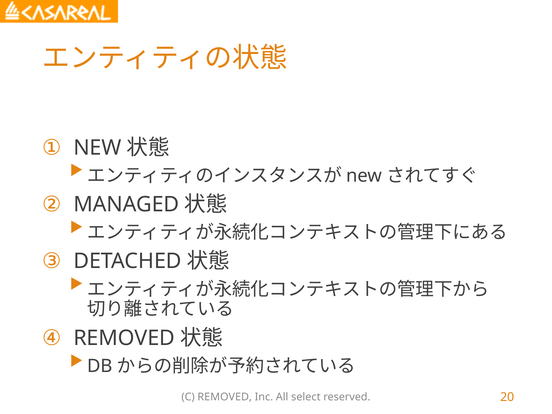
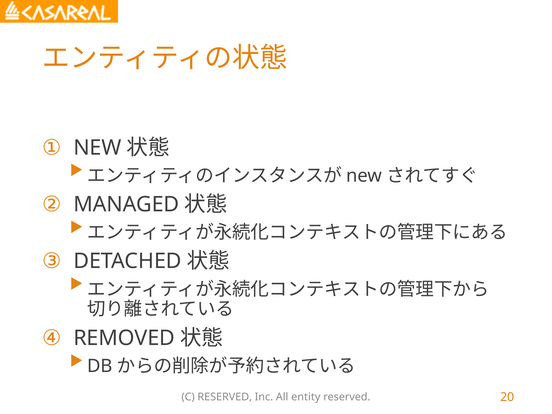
C REMOVED: REMOVED -> RESERVED (225, 397)
select: select -> entity (306, 397)
